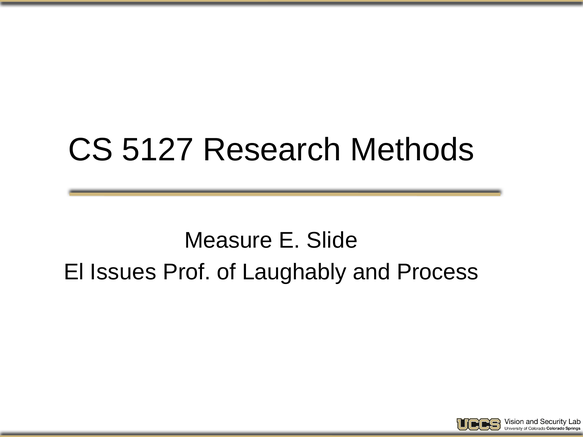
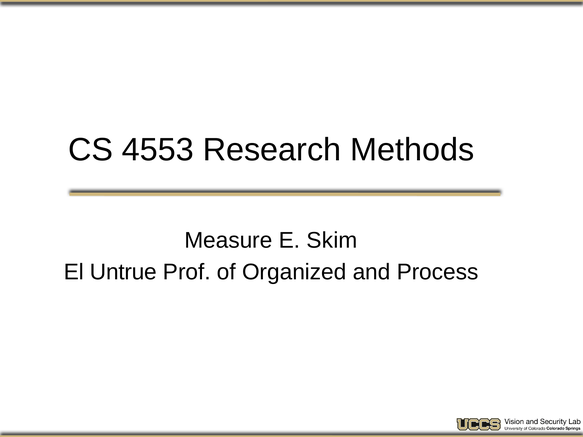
5127: 5127 -> 4553 (158, 150)
Slide: Slide -> Skim (332, 240)
Issues: Issues -> Untrue (123, 272)
Laughably: Laughably -> Organized (294, 272)
